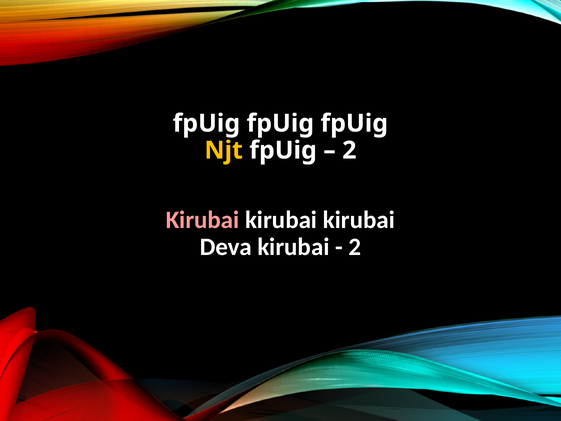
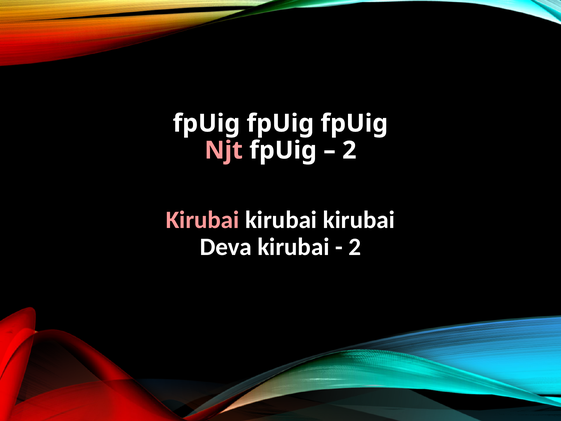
Njt colour: yellow -> pink (224, 150)
